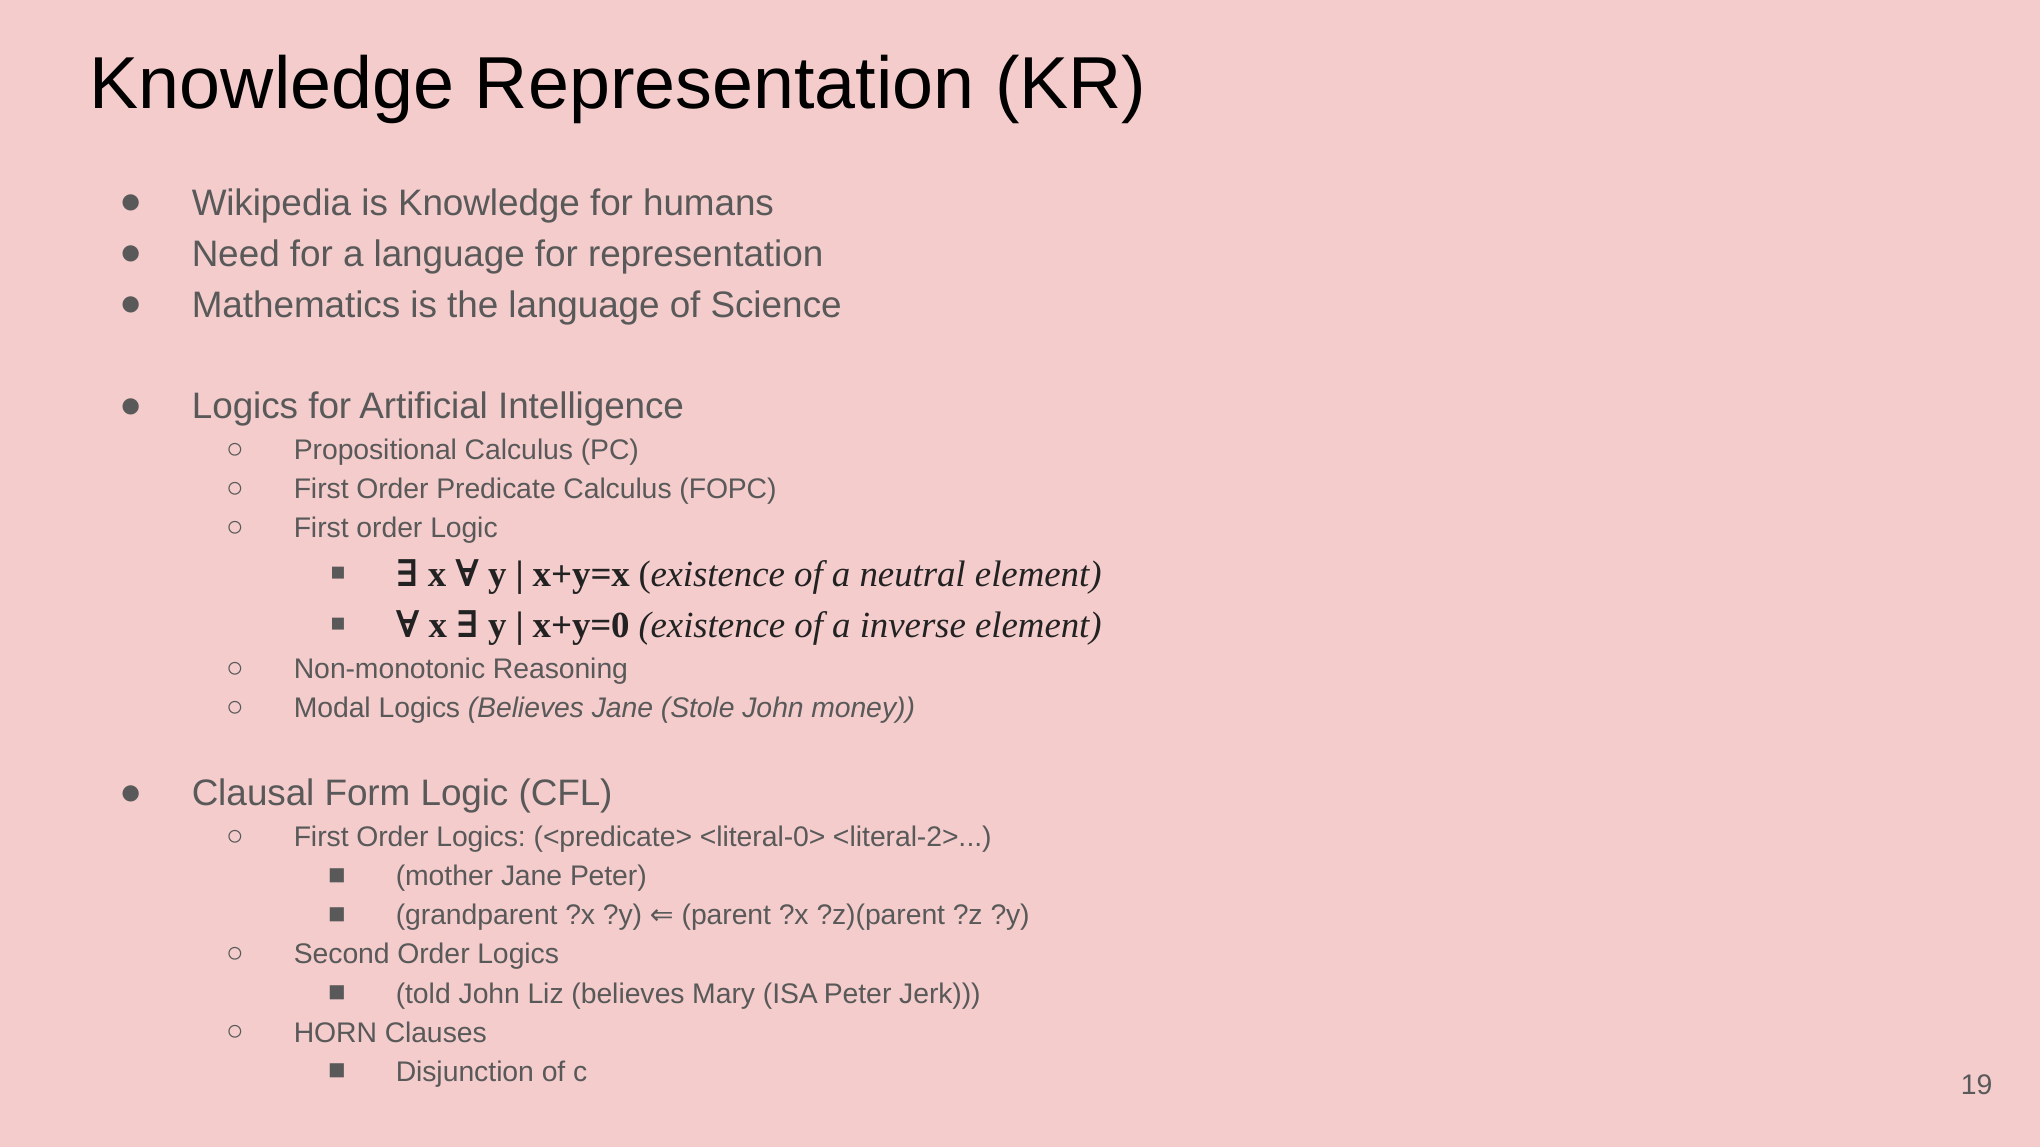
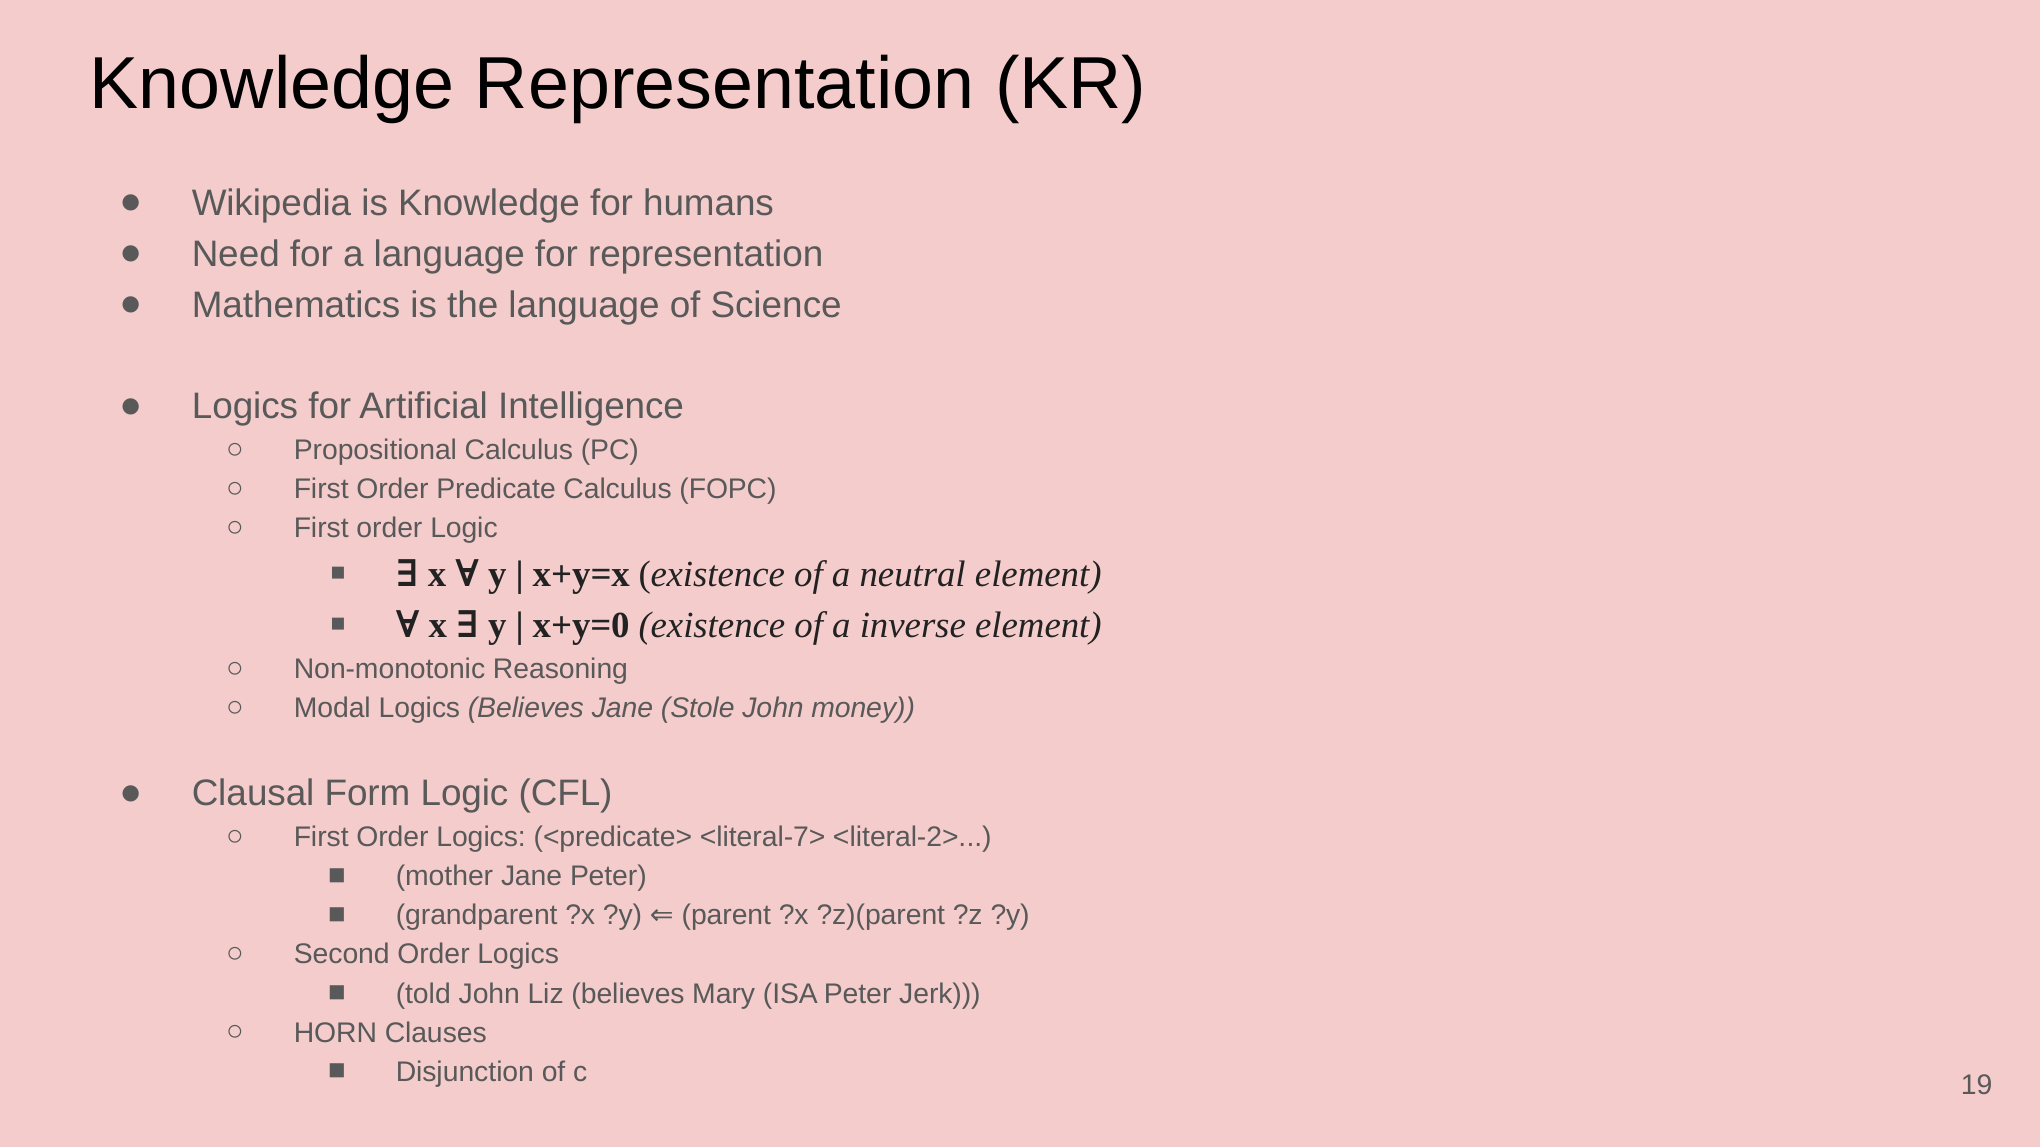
<literal-0>: <literal-0> -> <literal-7> (763, 838)
